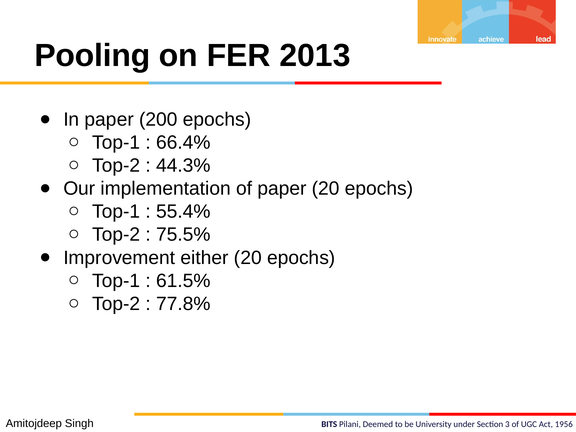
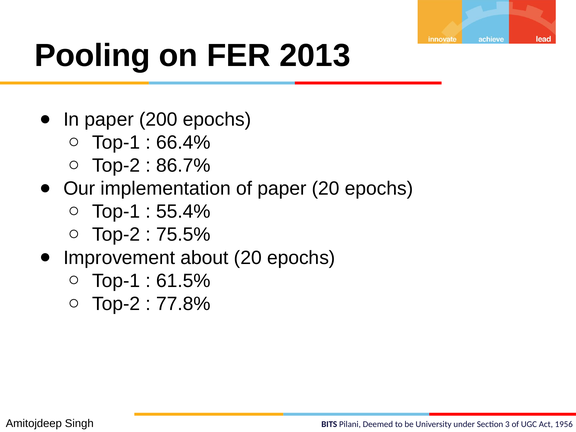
44.3%: 44.3% -> 86.7% (183, 166)
either: either -> about (205, 258)
